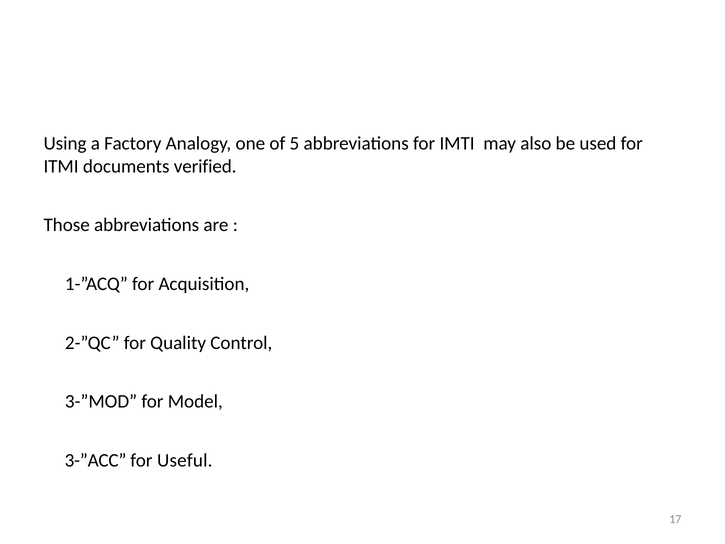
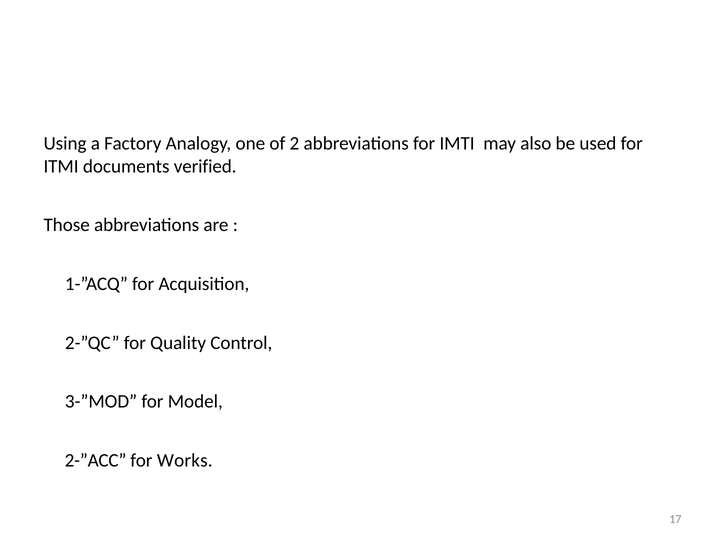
5: 5 -> 2 (294, 143)
3-”ACC: 3-”ACC -> 2-”ACC (96, 460)
Useful: Useful -> Works (185, 460)
